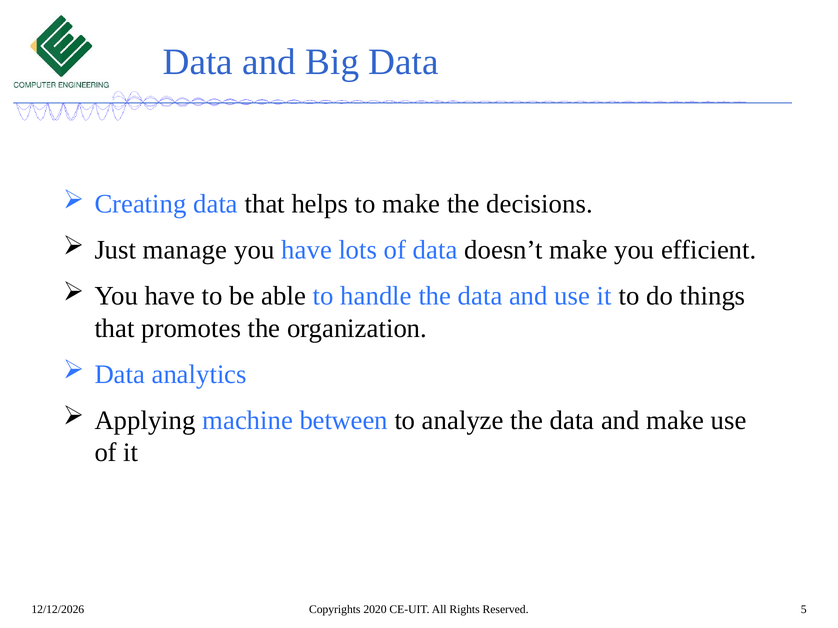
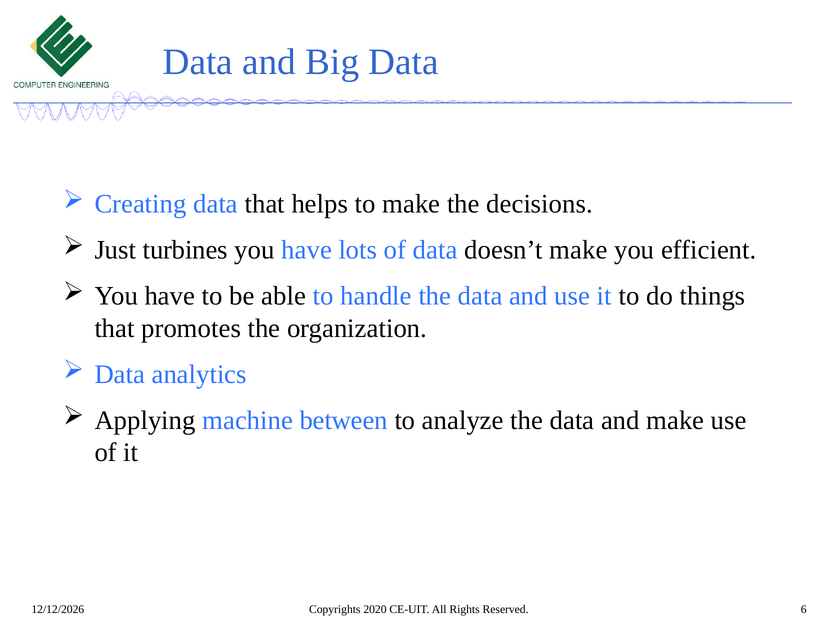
manage: manage -> turbines (185, 250)
5: 5 -> 6 (804, 610)
